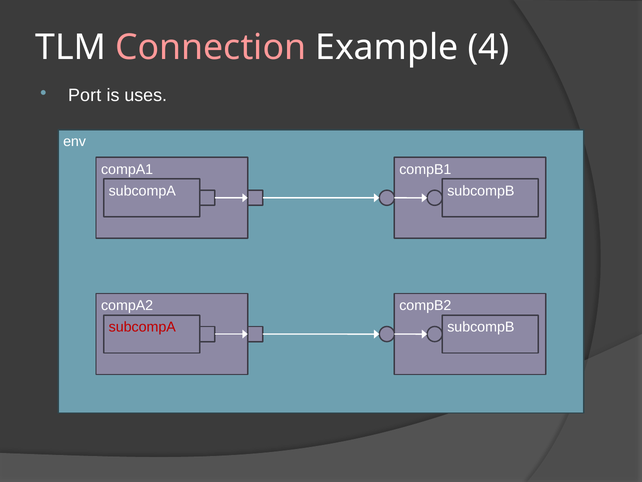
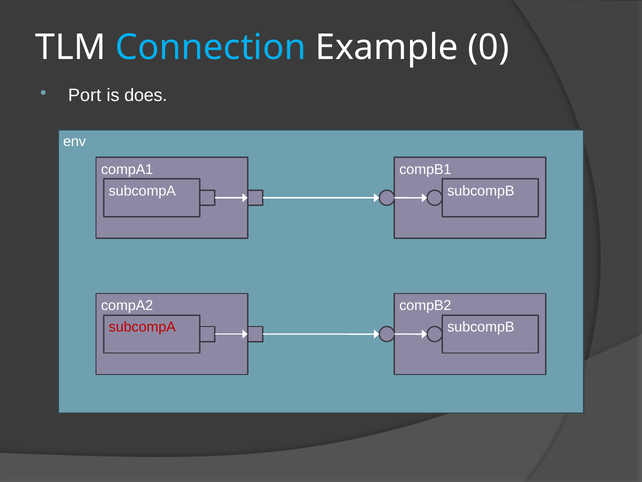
Connection colour: pink -> light blue (211, 47)
4: 4 -> 0 (489, 47)
uses: uses -> does (146, 95)
